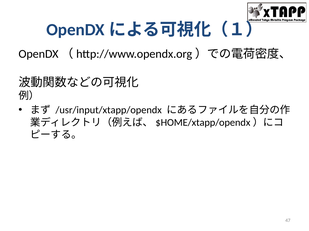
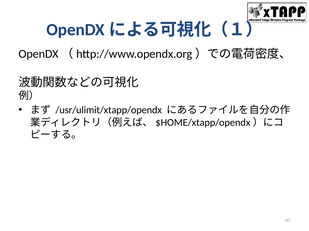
/usr/input/xtapp/opendx: /usr/input/xtapp/opendx -> /usr/ulimit/xtapp/opendx (109, 110)
